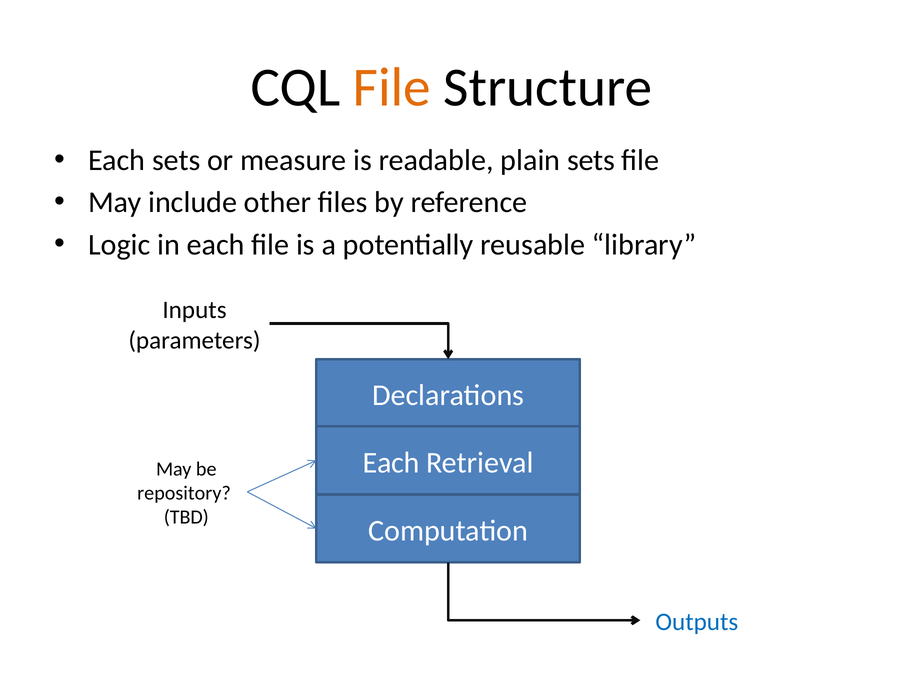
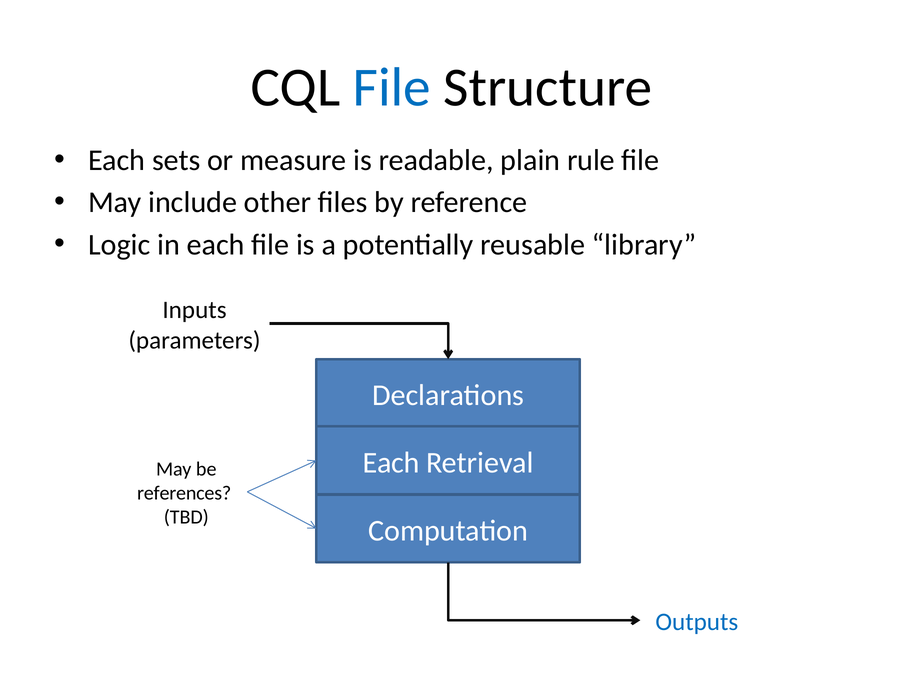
File colour: orange -> blue (392, 88)
plain sets: sets -> rule (591, 160)
repository: repository -> references (184, 493)
